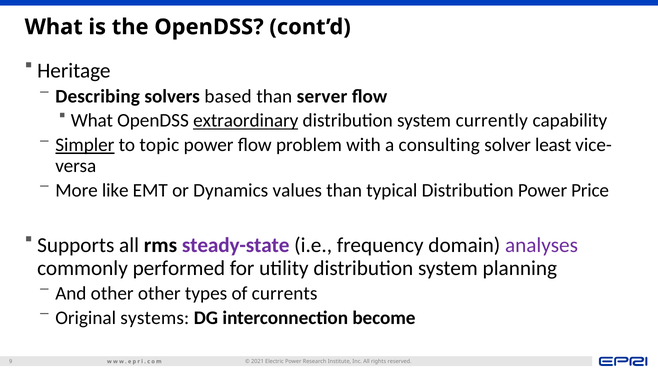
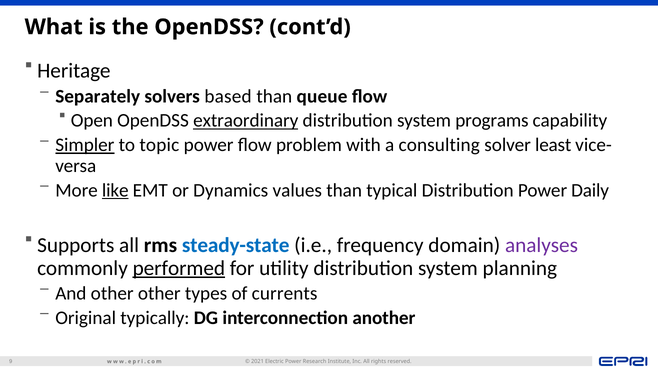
Describing: Describing -> Separately (98, 96)
server: server -> queue (322, 96)
What: What -> Open (92, 121)
currently: currently -> programs (492, 121)
like underline: none -> present (115, 190)
Price: Price -> Daily (590, 190)
steady-state colour: purple -> blue (236, 245)
performed underline: none -> present (179, 268)
systems: systems -> typically (155, 318)
become: become -> another (384, 318)
